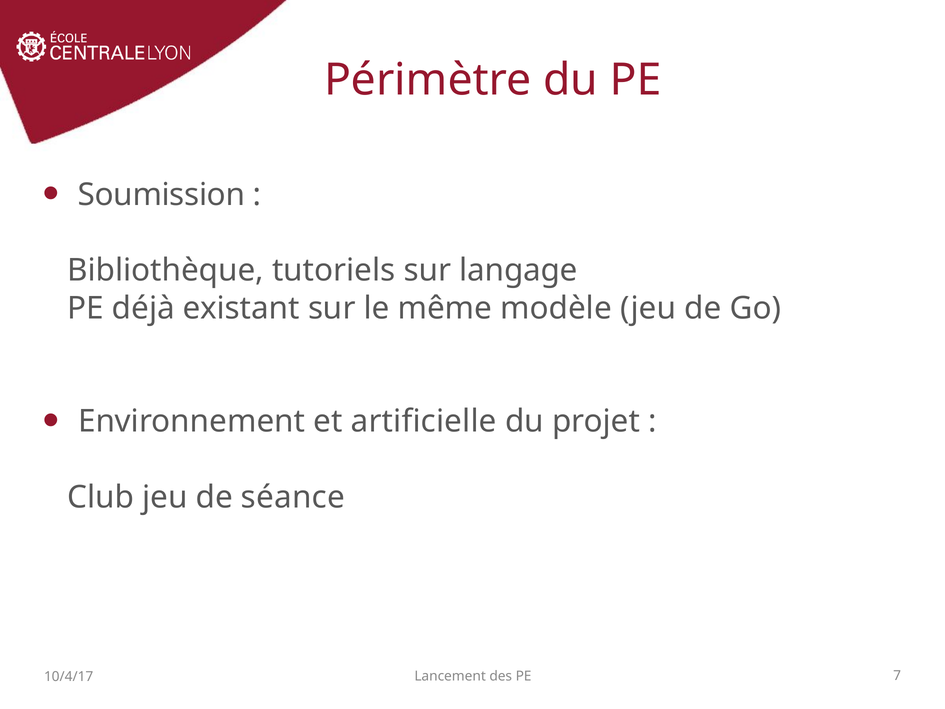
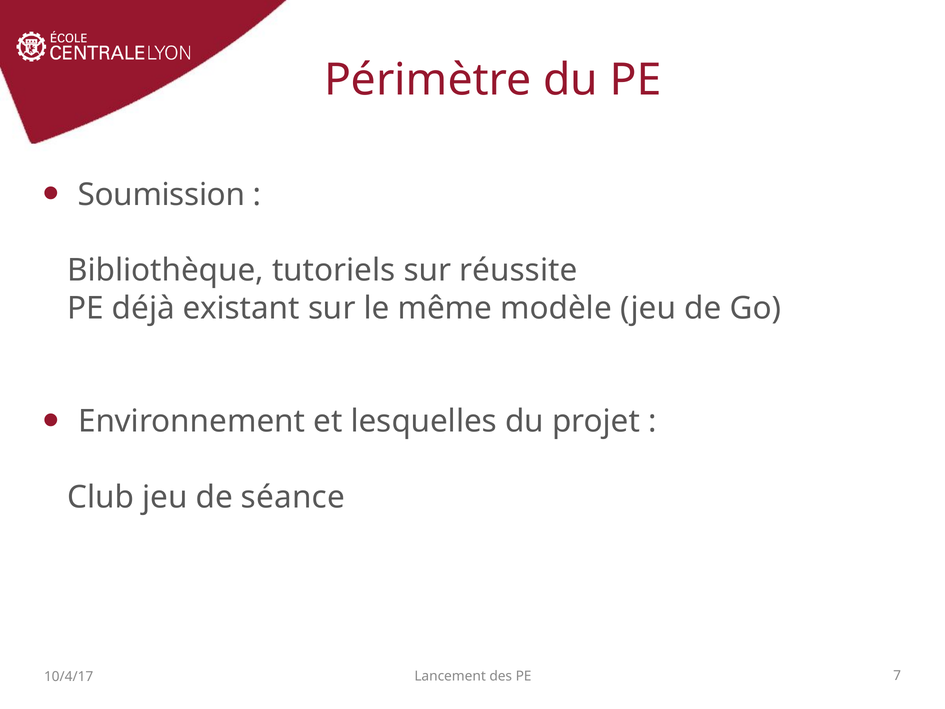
langage: langage -> réussite (518, 270)
artificielle: artificielle -> lesquelles (424, 421)
